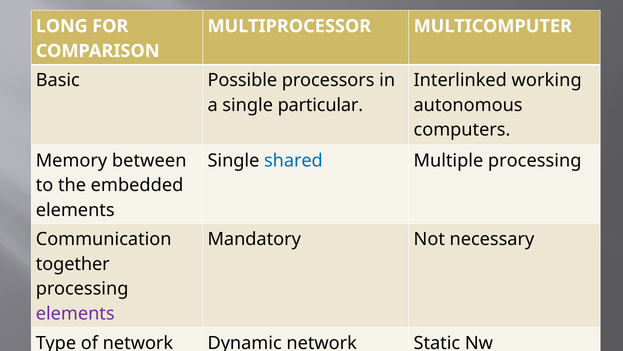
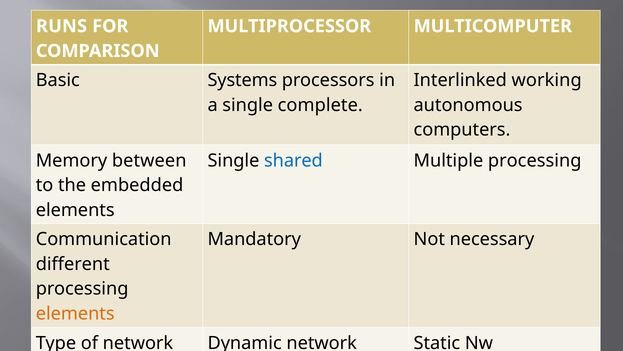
LONG: LONG -> RUNS (62, 26)
Possible: Possible -> Systems (242, 80)
particular: particular -> complete (320, 105)
together: together -> different (73, 264)
elements colour: purple -> orange (75, 313)
